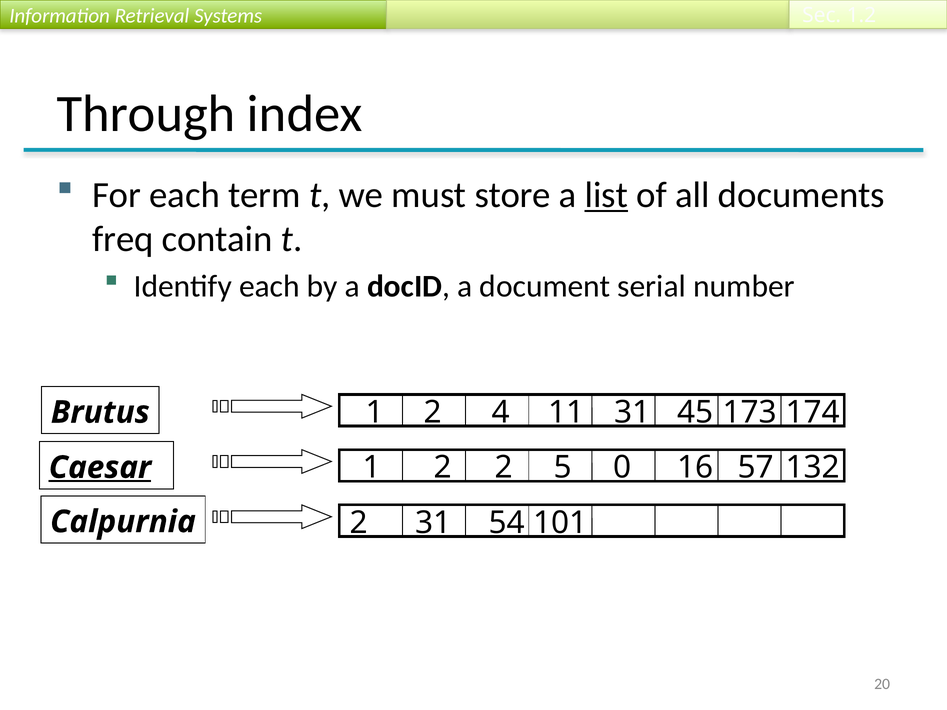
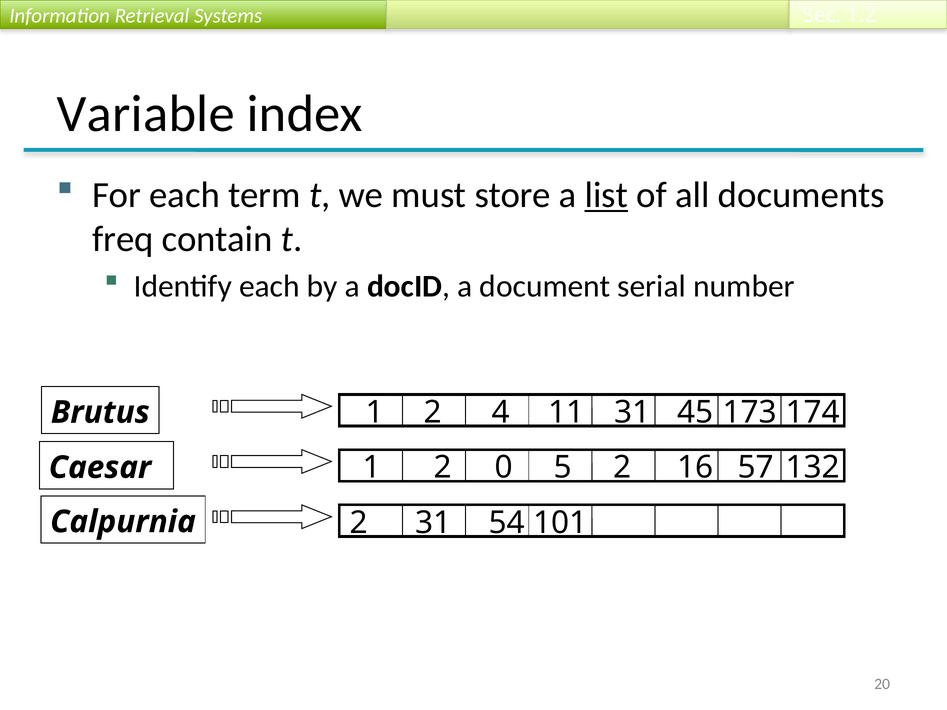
Through: Through -> Variable (146, 114)
Caesar underline: present -> none (100, 468)
2 2: 2 -> 0 (504, 468)
5 0: 0 -> 2 (622, 468)
